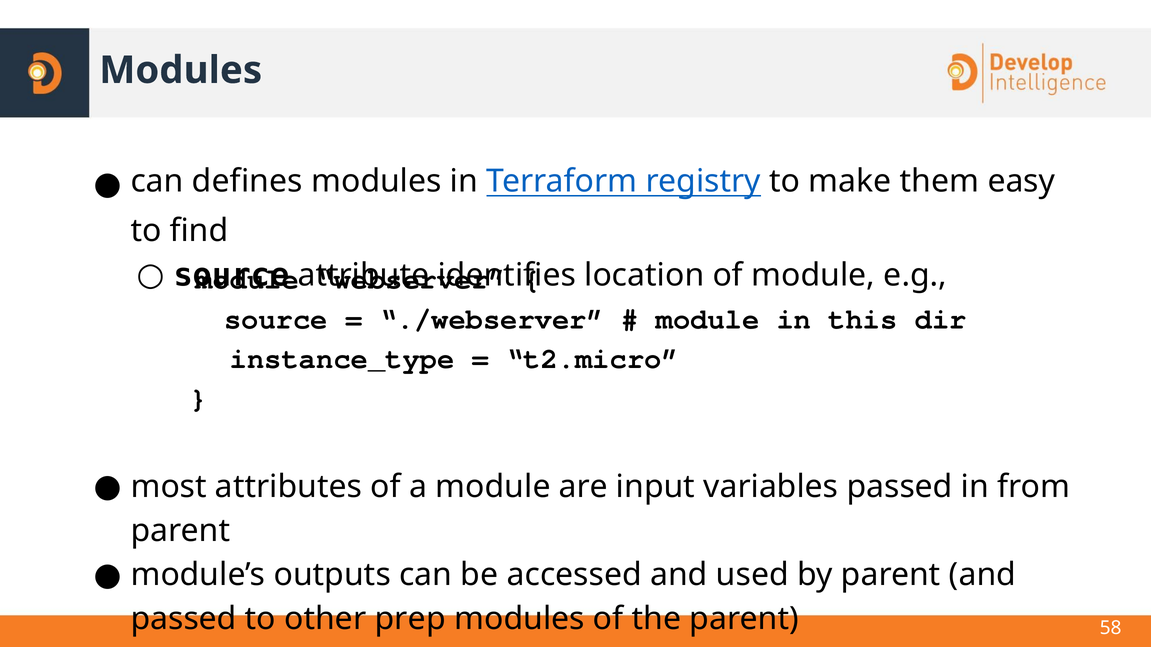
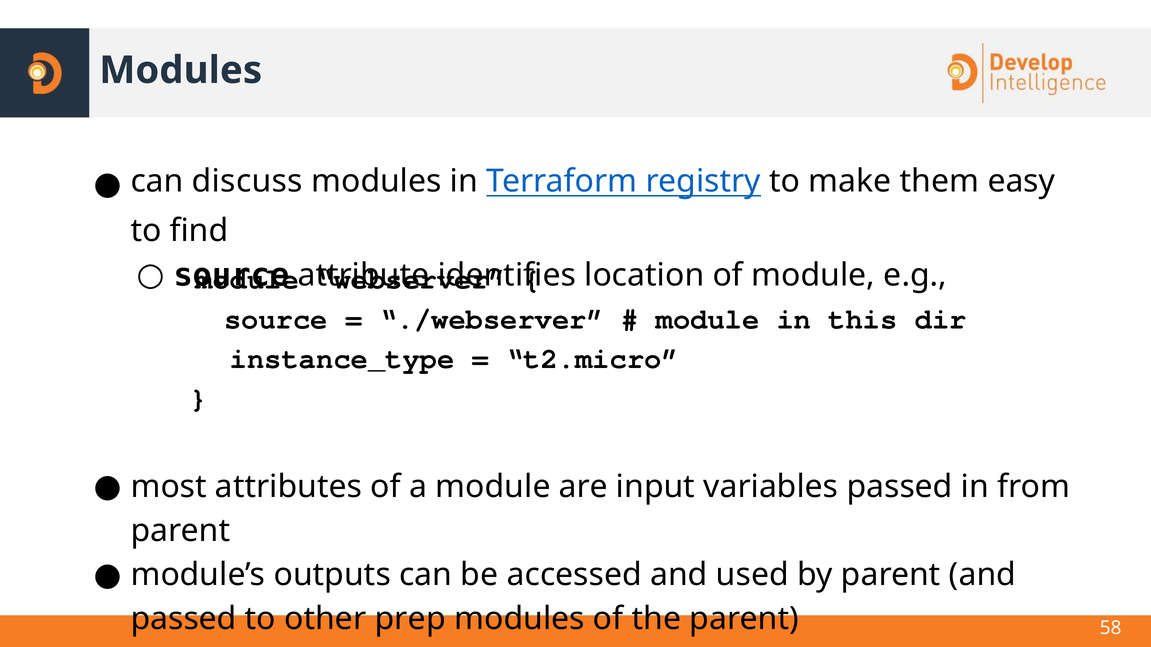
defines: defines -> discuss (247, 182)
